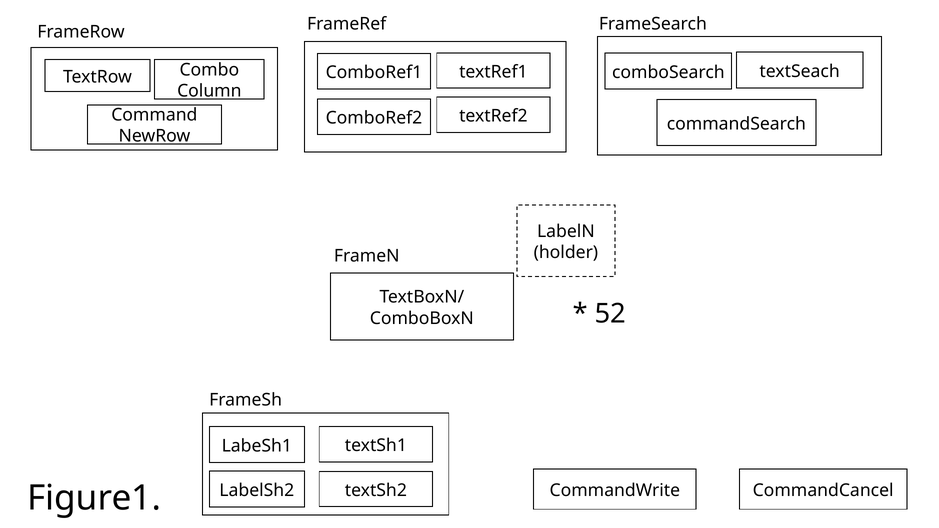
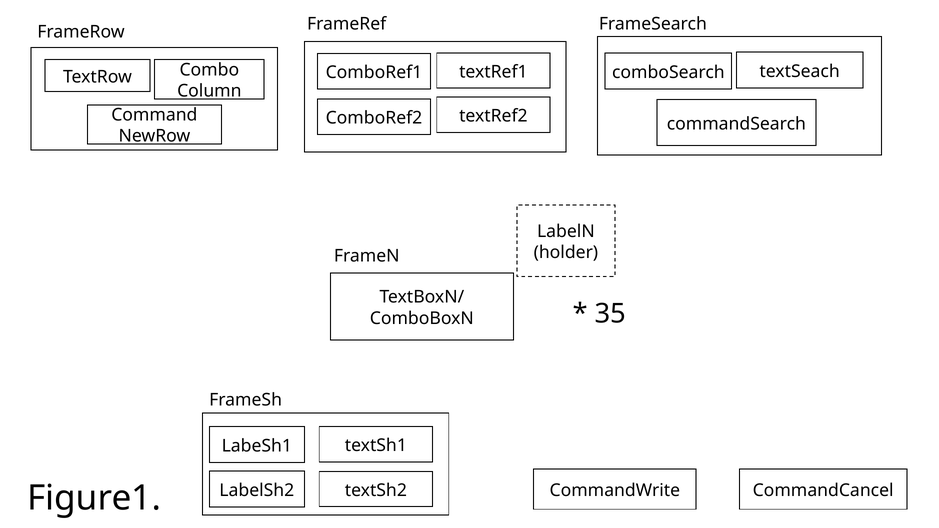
52: 52 -> 35 (610, 314)
